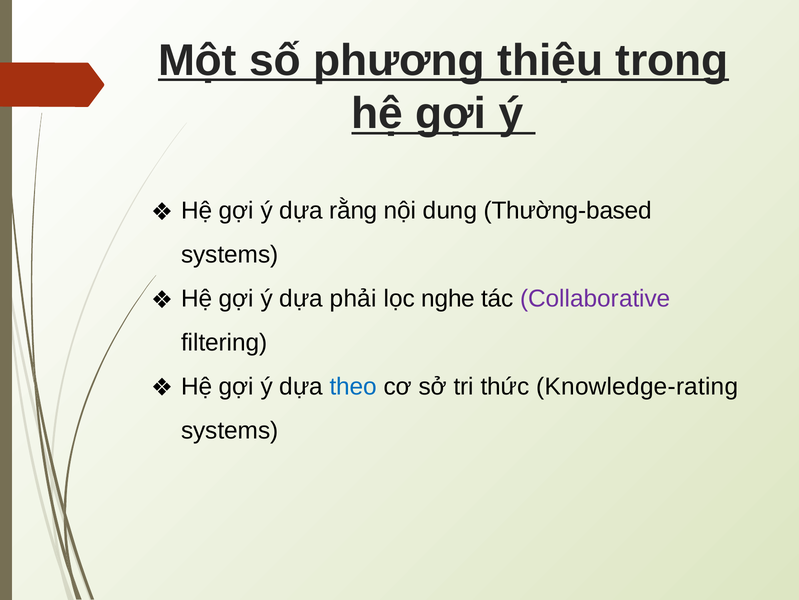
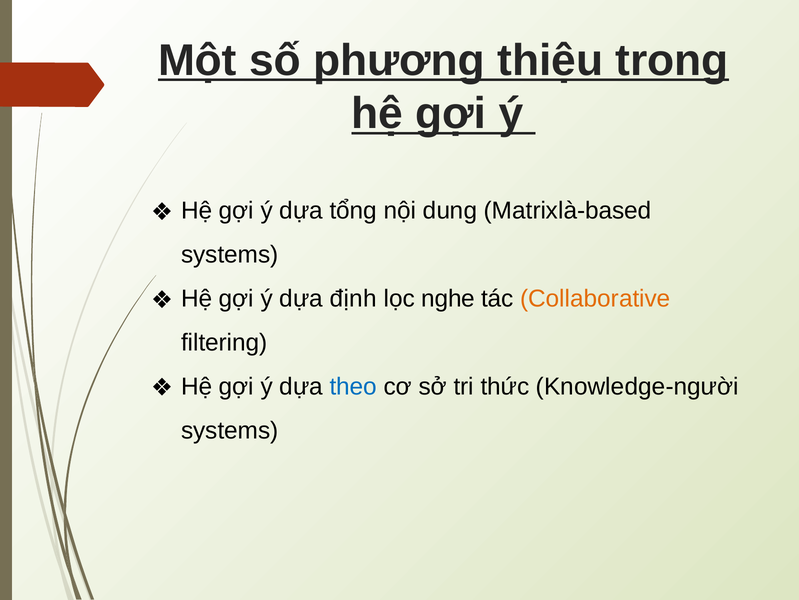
rằng: rằng -> tổng (353, 210)
Thường-based: Thường-based -> Matrixlà-based (568, 210)
phải: phải -> định (353, 298)
Collaborative colour: purple -> orange (595, 298)
Knowledge-rating: Knowledge-rating -> Knowledge-người (637, 386)
